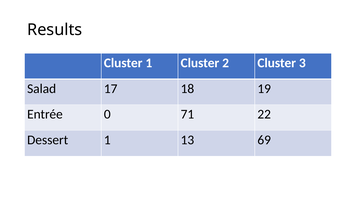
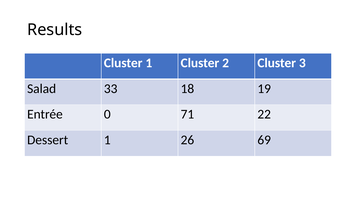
17: 17 -> 33 (111, 89)
13: 13 -> 26 (187, 140)
